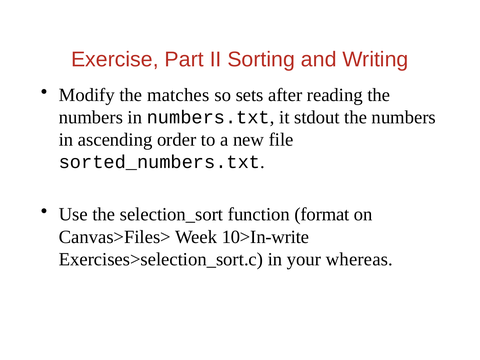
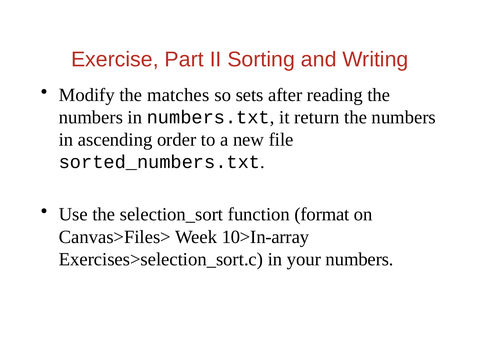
stdout: stdout -> return (317, 117)
10>In-write: 10>In-write -> 10>In-array (265, 237)
your whereas: whereas -> numbers (360, 259)
